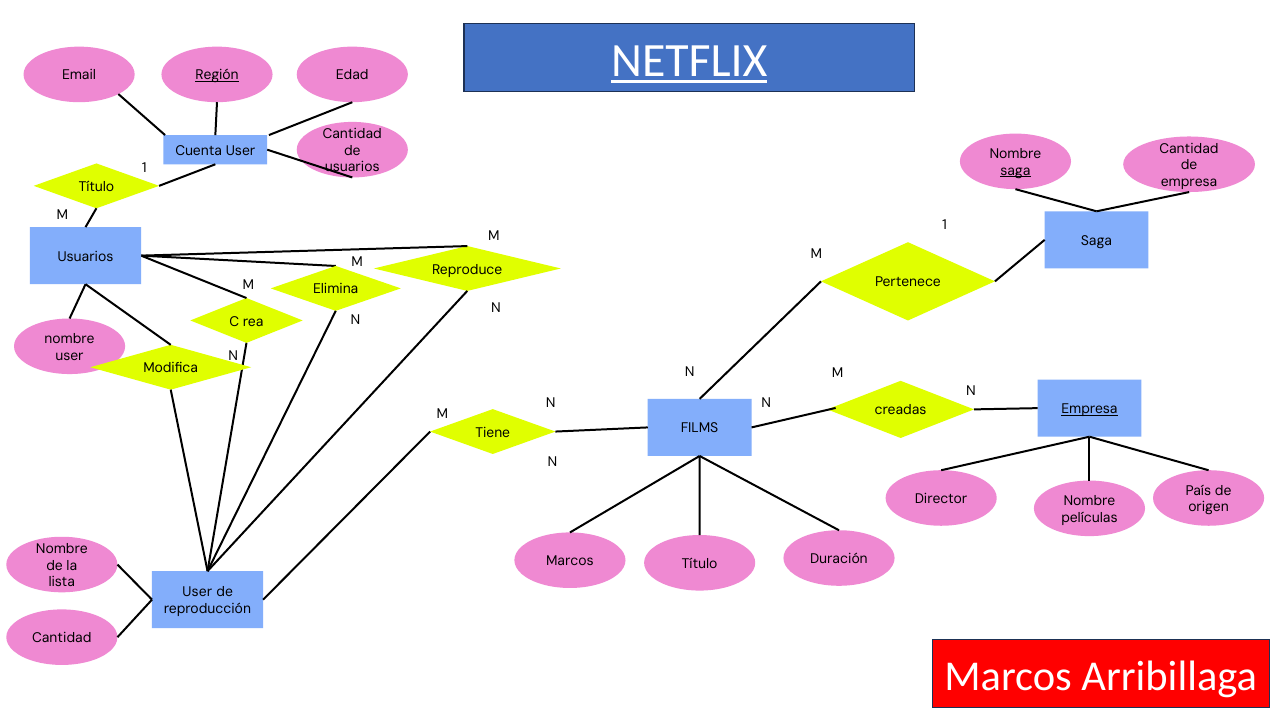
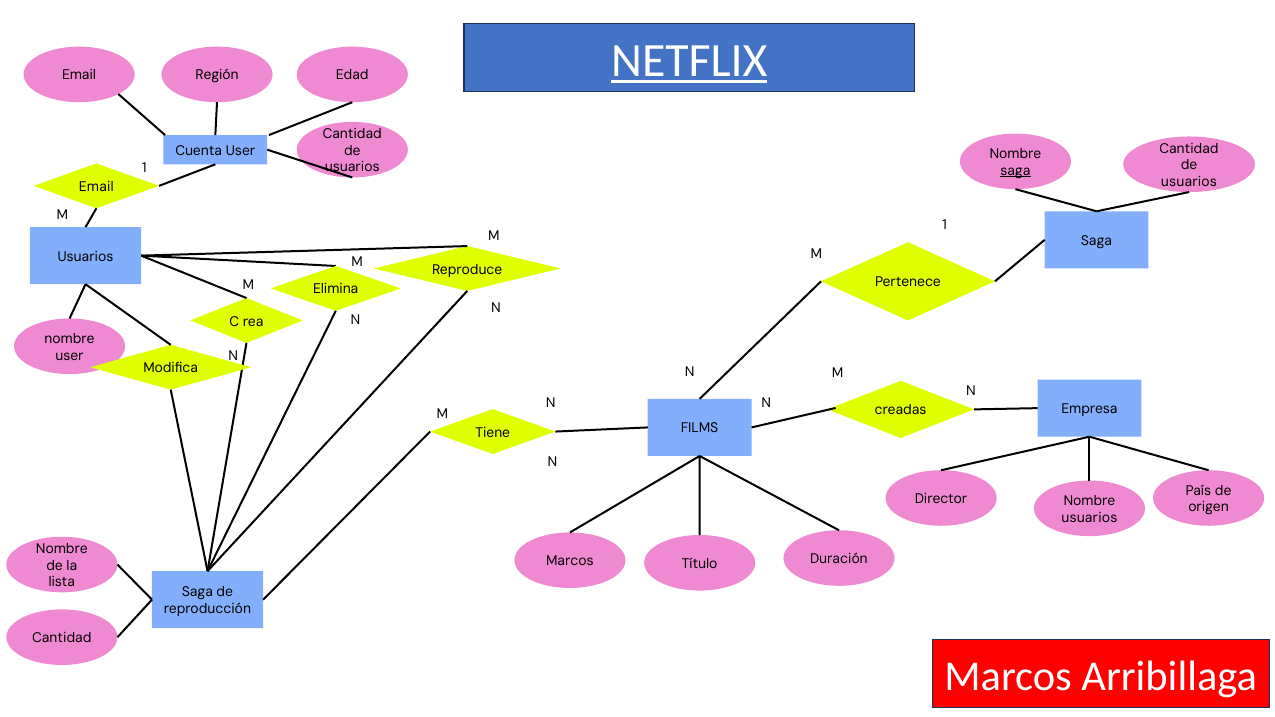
Región underline: present -> none (217, 75)
empresa: empresa -> usuarios (1189, 182)
Título: Título -> Email (96, 187)
Empresa underline: present -> none (1089, 409)
películas: películas -> usuarios (1089, 518)
User: User -> Saga (197, 592)
